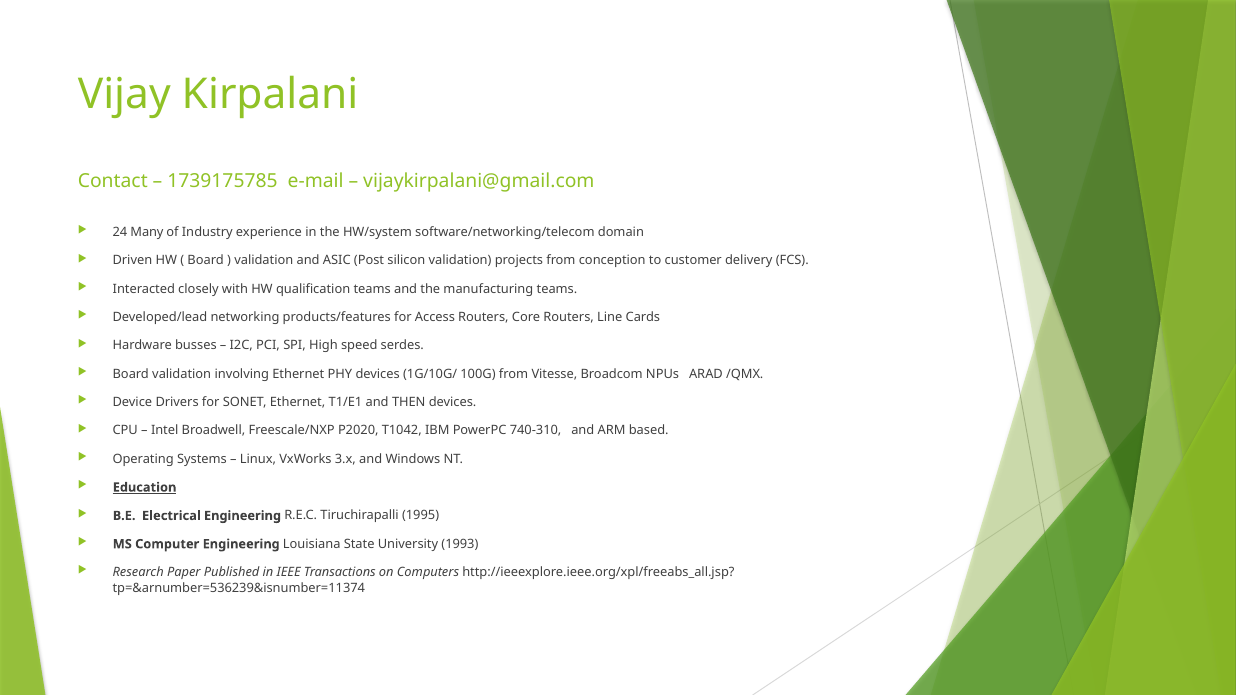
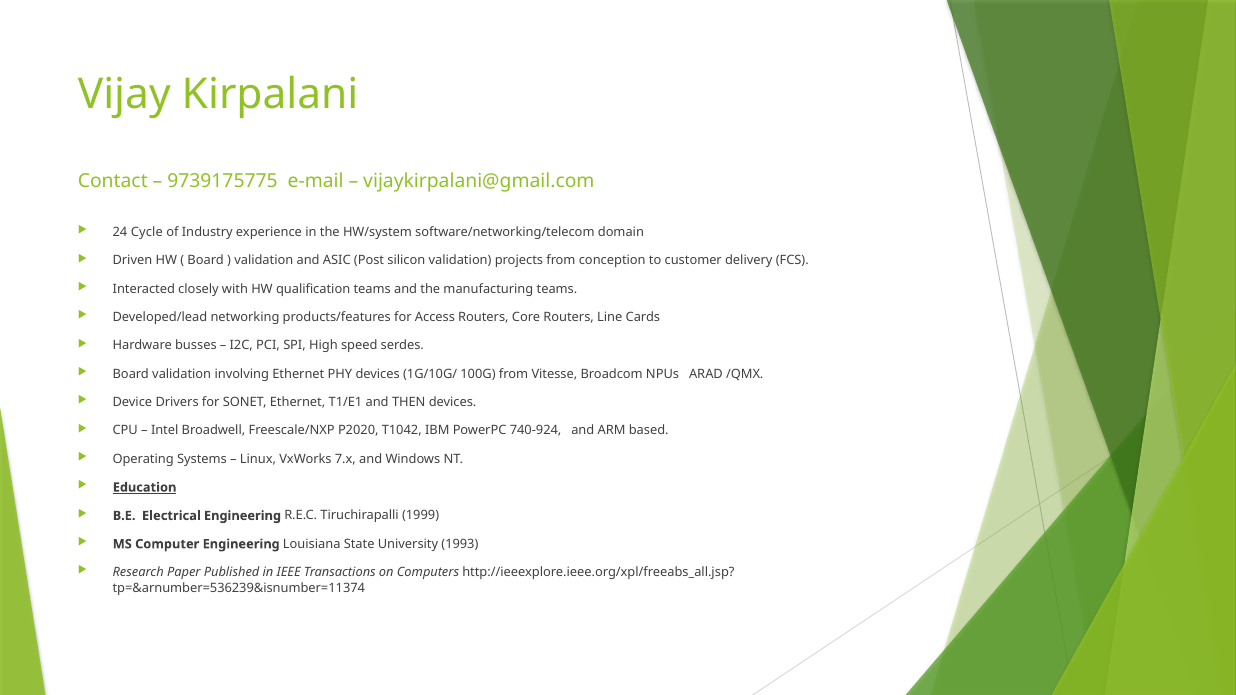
1739175785: 1739175785 -> 9739175775 (222, 181)
Many: Many -> Cycle (147, 232)
740-310: 740-310 -> 740-924 (536, 431)
3.x: 3.x -> 7.x (345, 459)
1995: 1995 -> 1999 (421, 516)
